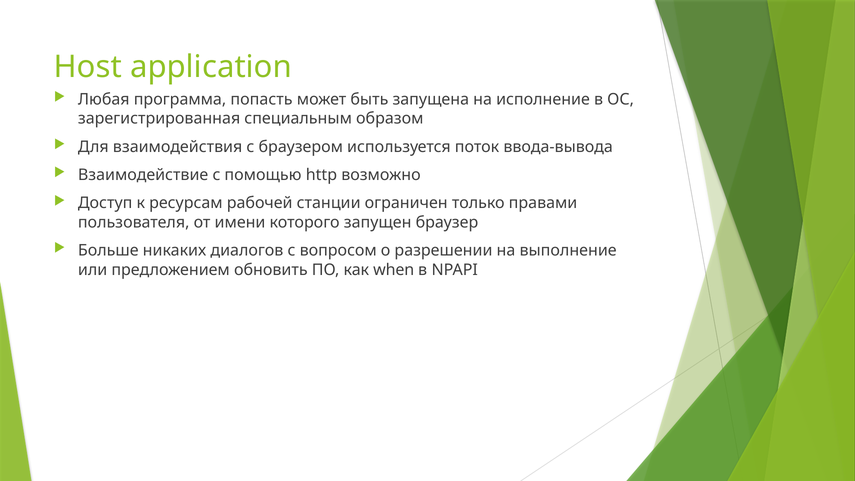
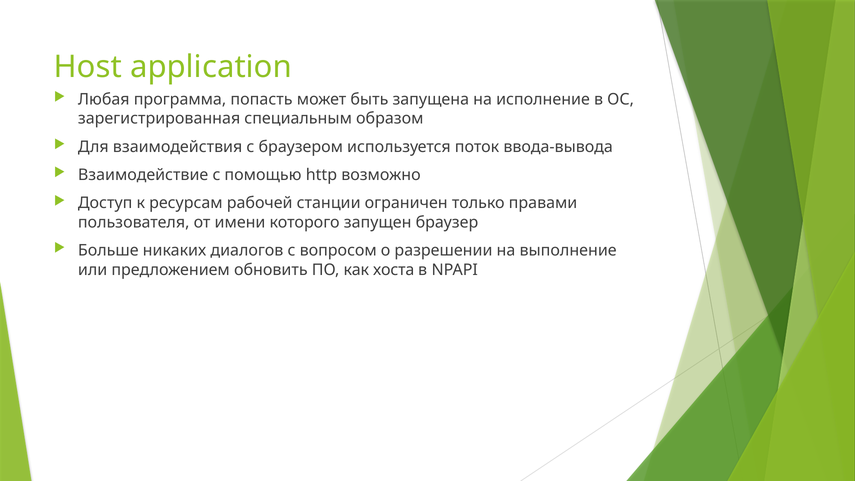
when: when -> хоста (394, 270)
